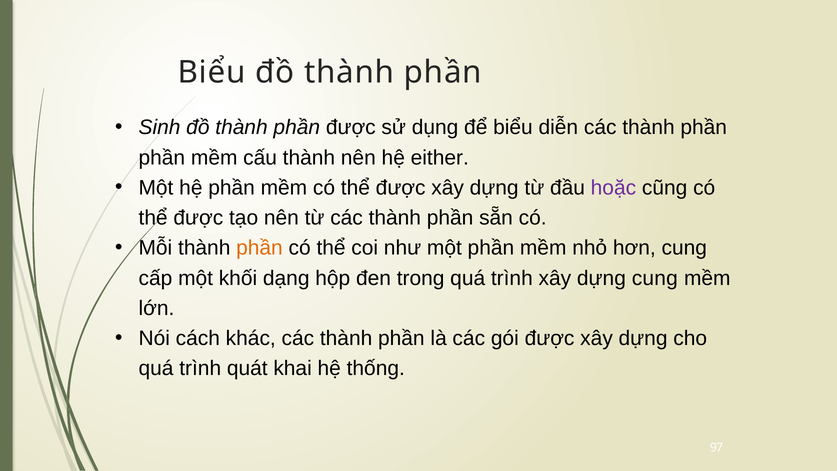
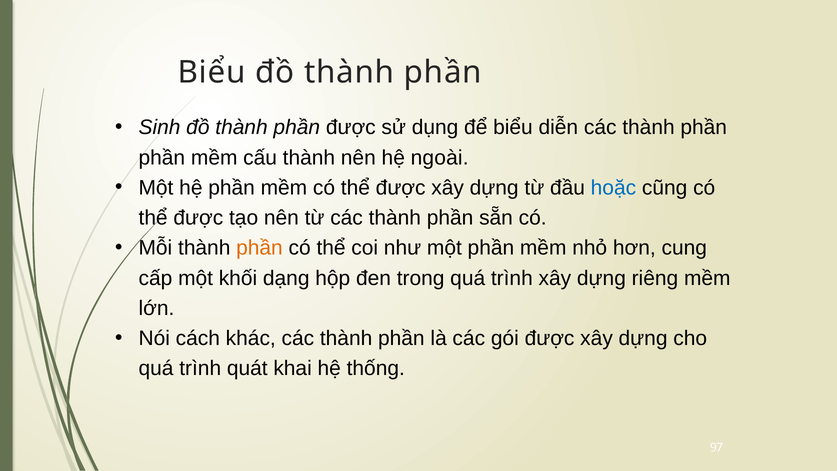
either: either -> ngoài (440, 158)
hoặc colour: purple -> blue (613, 188)
dựng cung: cung -> riêng (655, 278)
